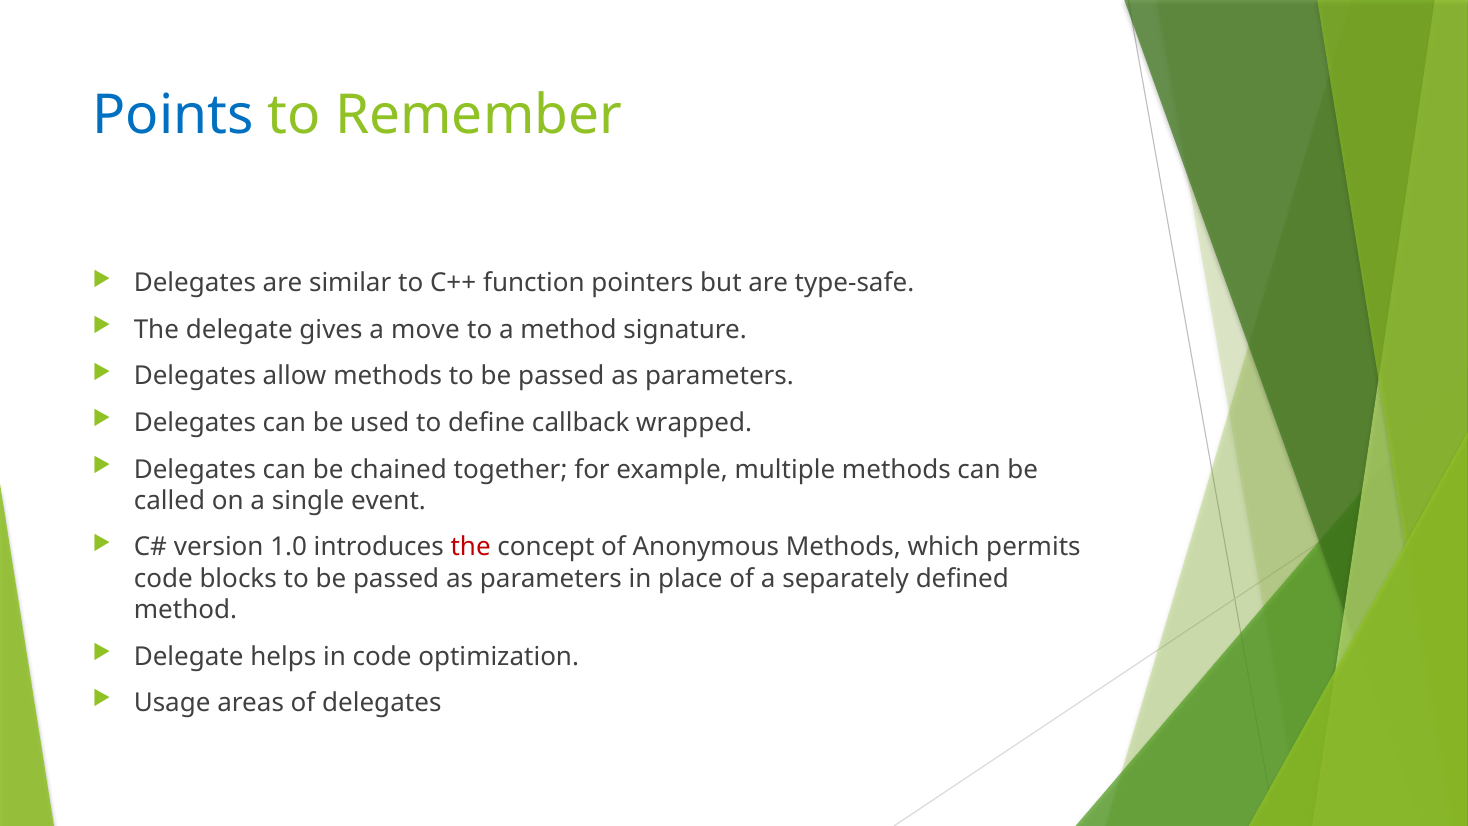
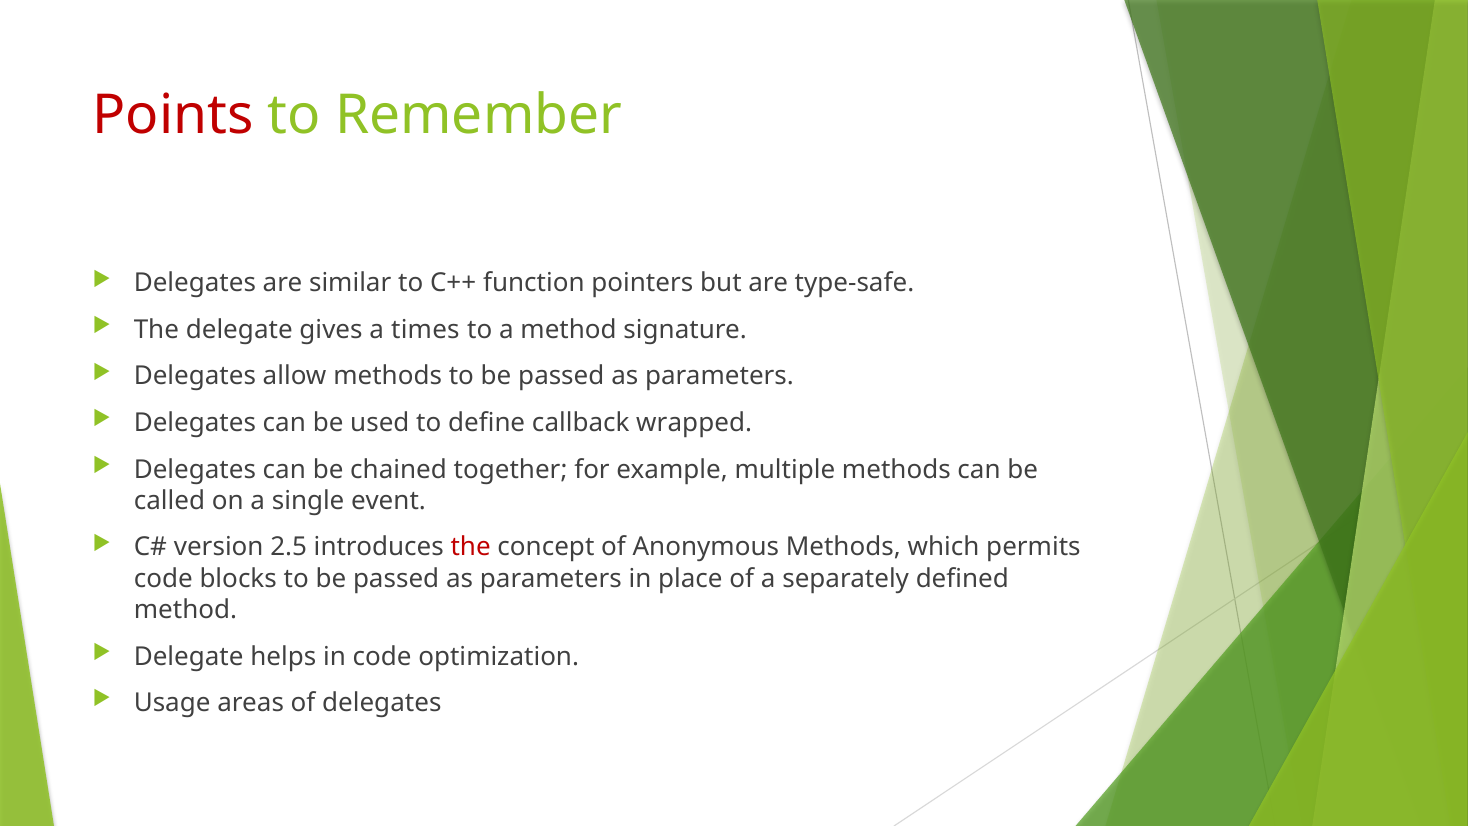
Points colour: blue -> red (173, 116)
move: move -> times (425, 330)
1.0: 1.0 -> 2.5 (289, 547)
